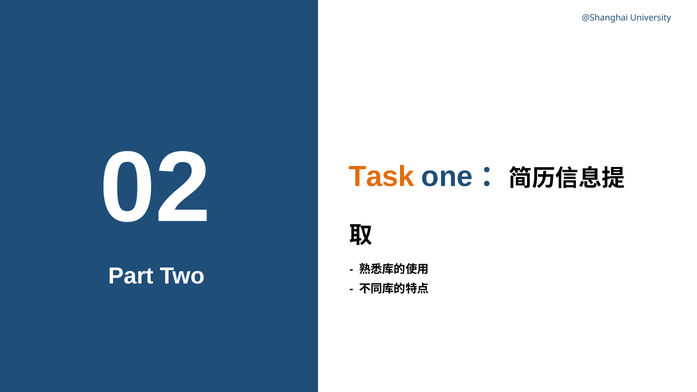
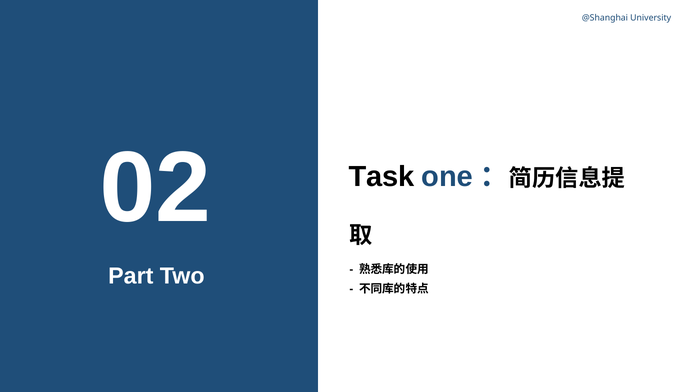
Task colour: orange -> black (382, 177)
